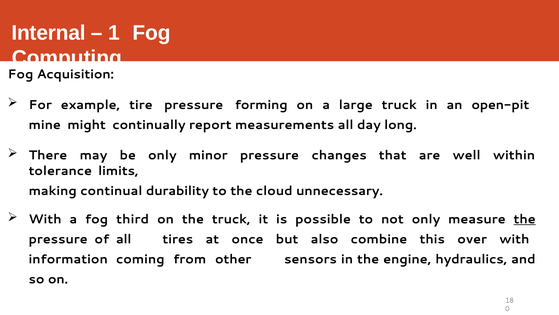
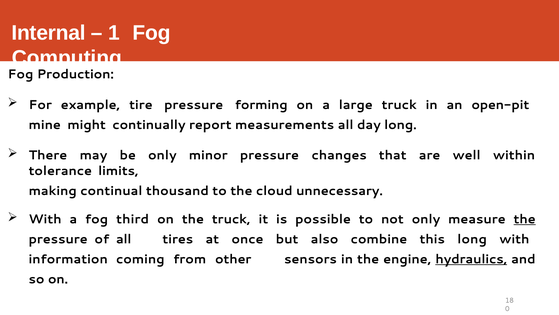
Acquisition: Acquisition -> Production (75, 74)
durability: durability -> thousand (177, 190)
this over: over -> long (472, 239)
hydraulics underline: none -> present (471, 259)
